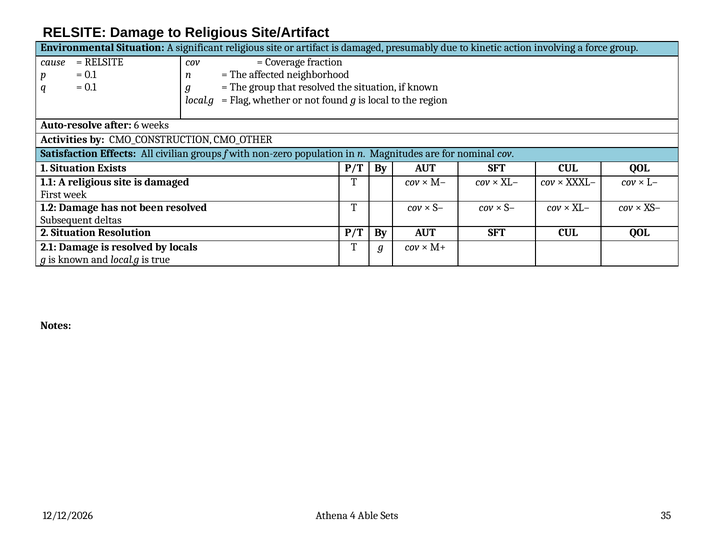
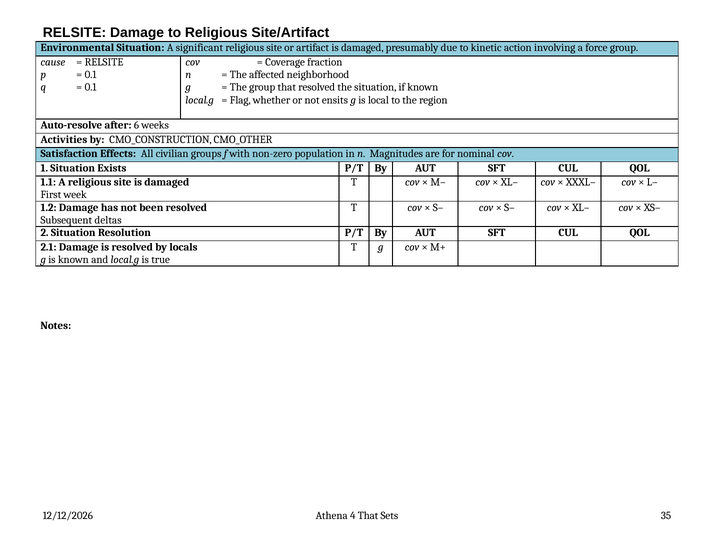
found: found -> ensits (335, 100)
4 Able: Able -> That (368, 516)
